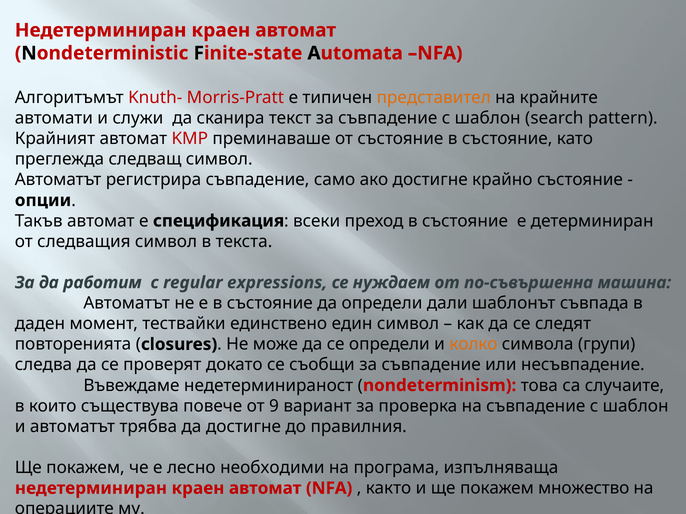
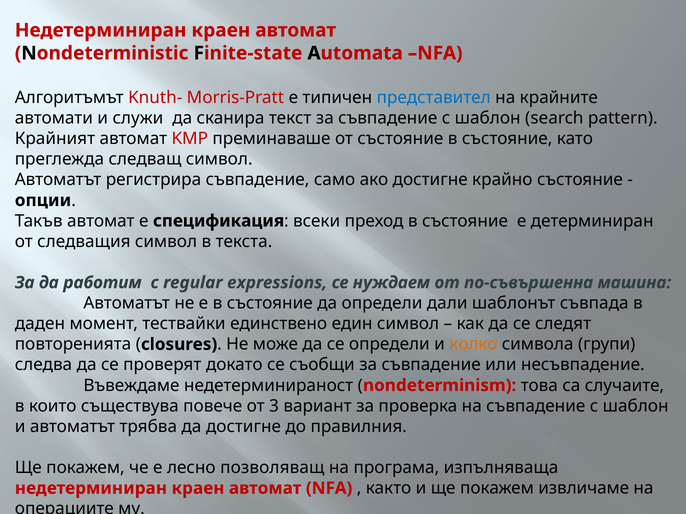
представител colour: orange -> blue (434, 98)
9: 9 -> 3 (274, 406)
необходими: необходими -> позволяващ (272, 468)
множество: множество -> извличаме (584, 489)
